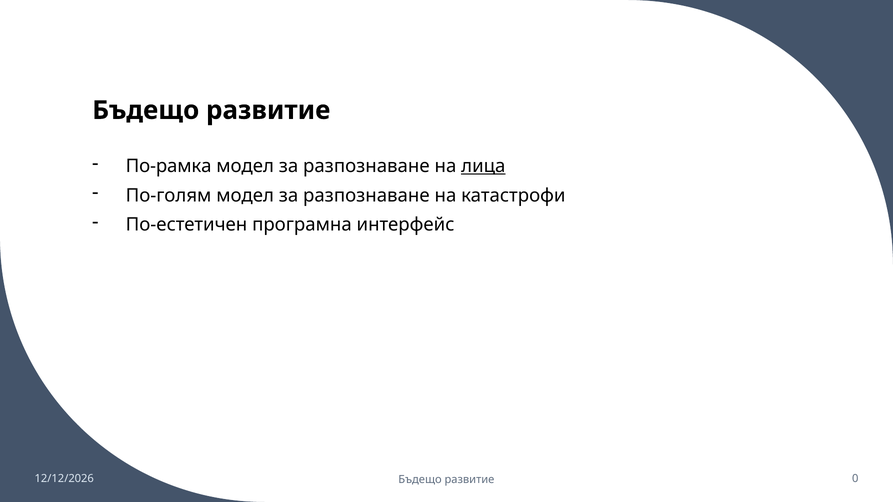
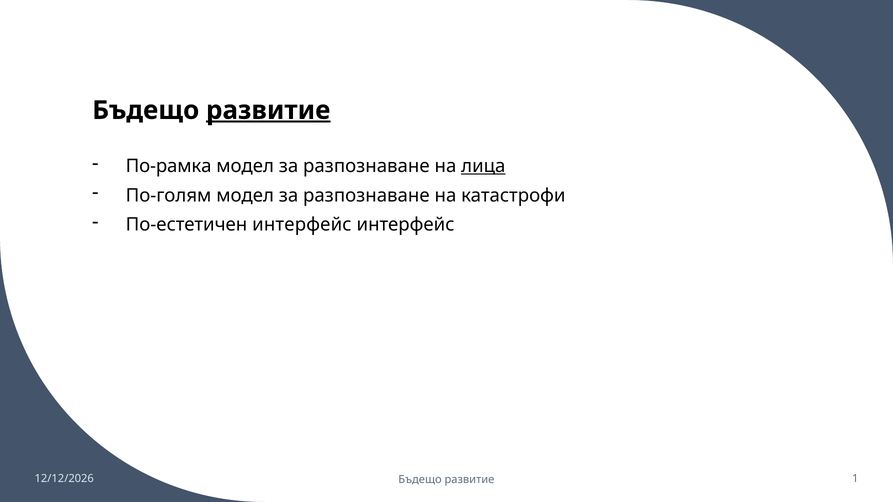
развитие underline: none -> present (268, 110)
По-естетичен програмна: програмна -> интерфейс (302, 225)
0: 0 -> 1 (855, 479)
